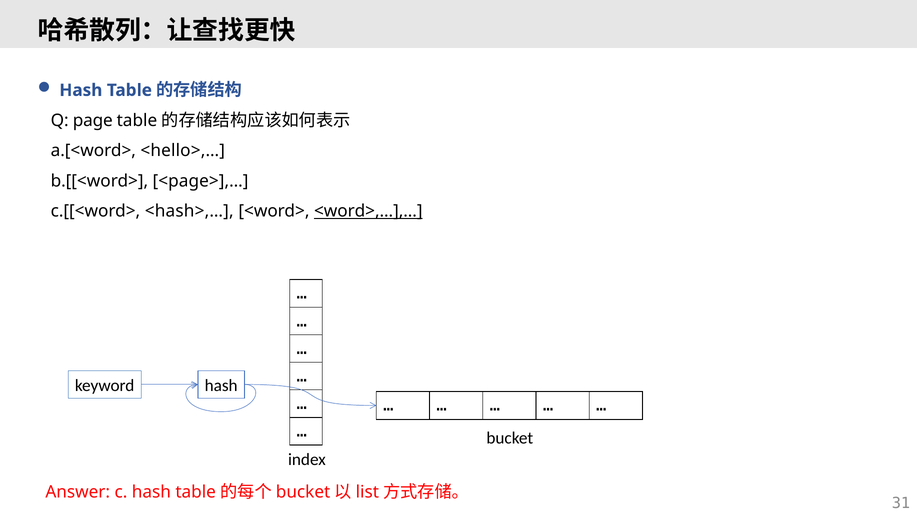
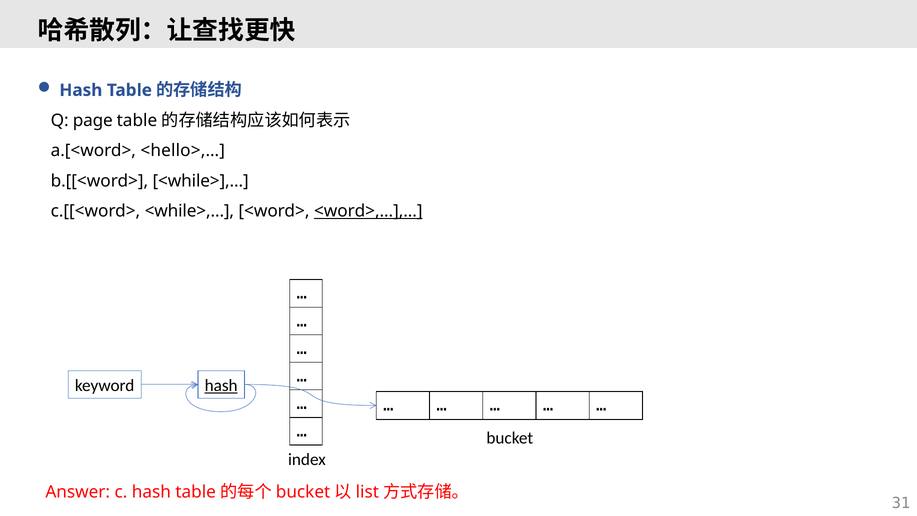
<page>],…: <page>],… -> <while>],… (201, 181)
<hash>,…: <hash>,… -> <while>,… (189, 211)
hash underline: none -> present (221, 386)
